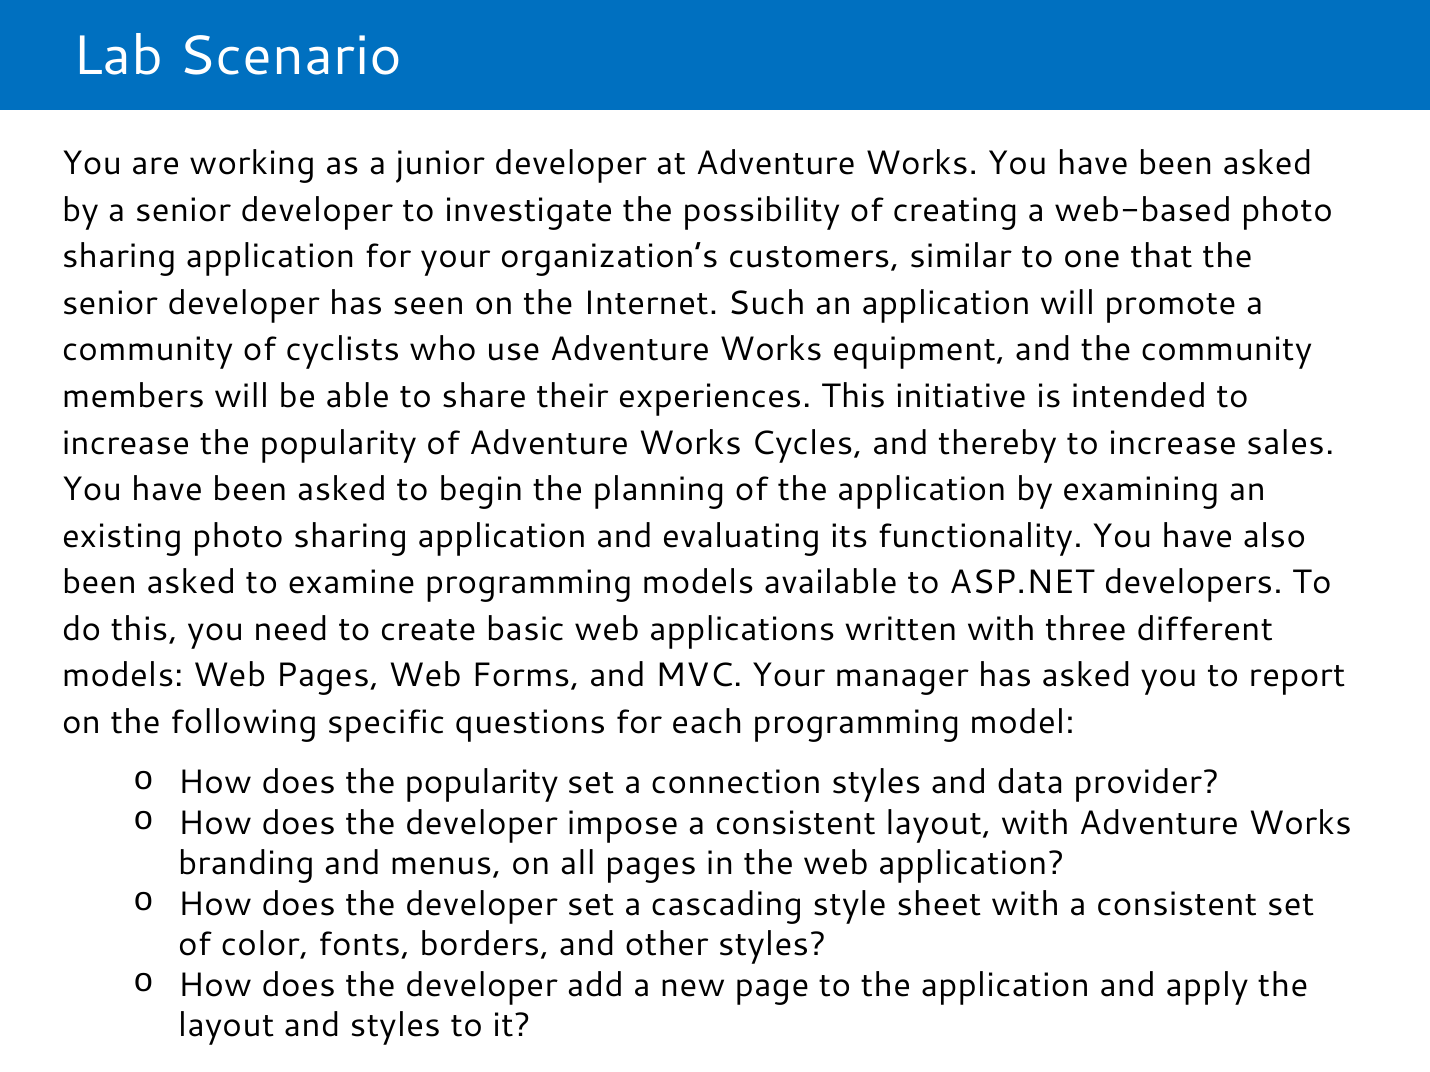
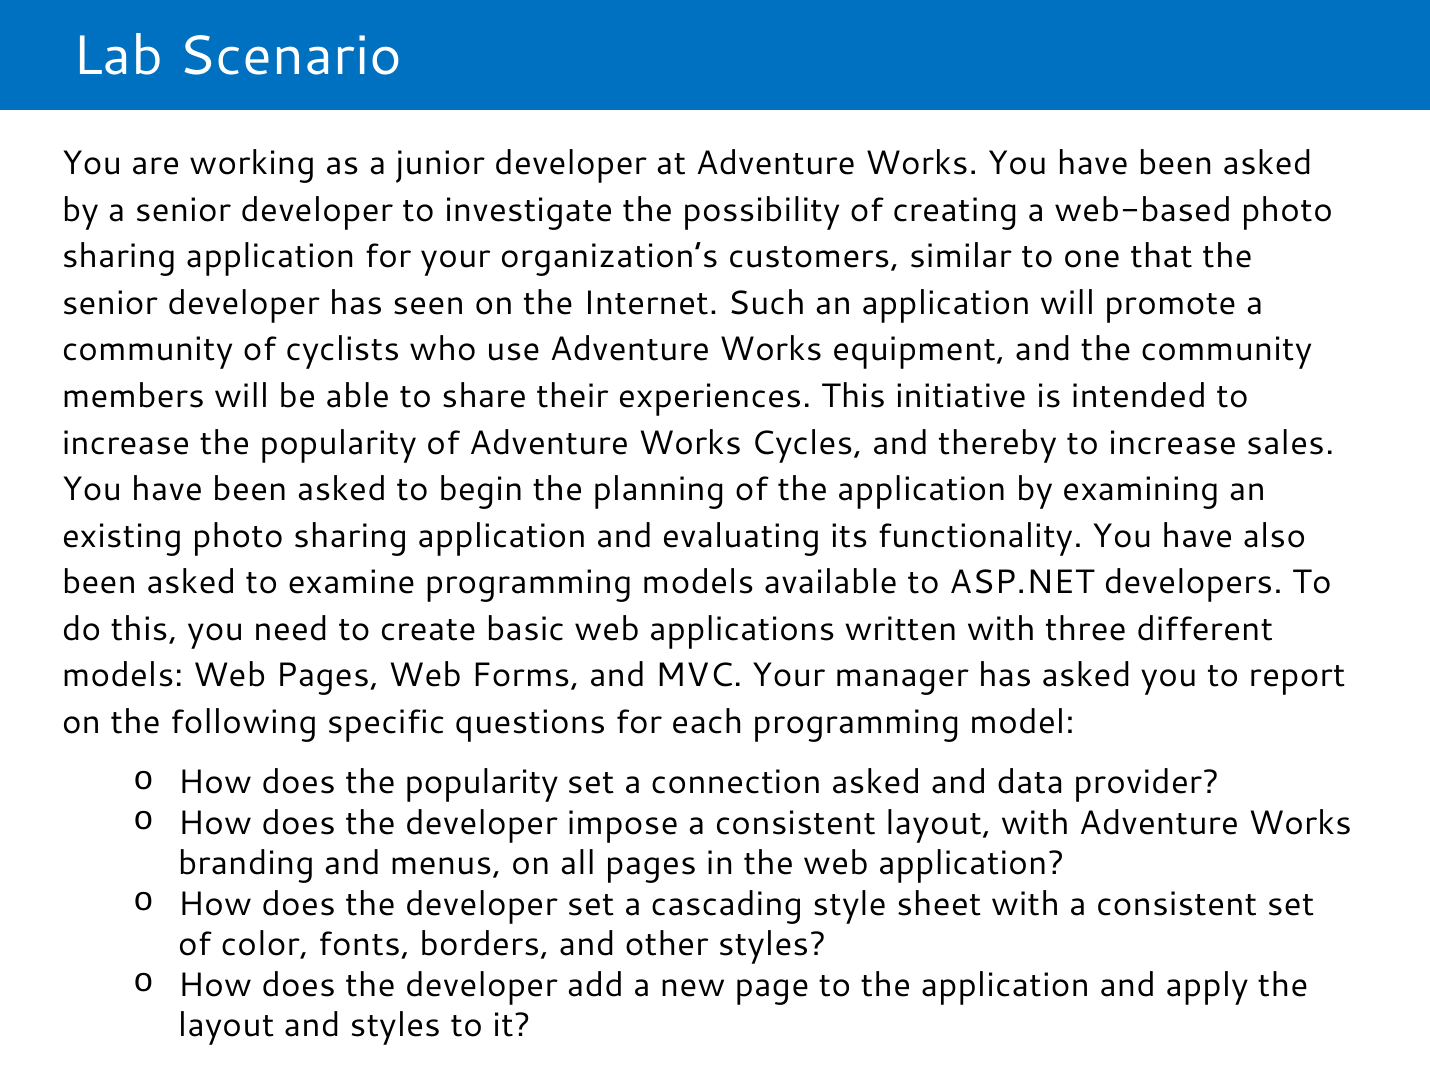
connection styles: styles -> asked (876, 783)
